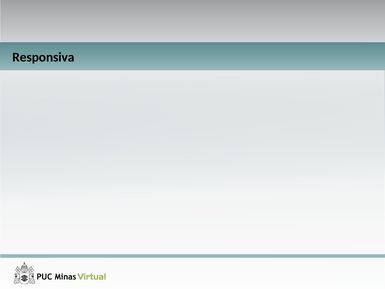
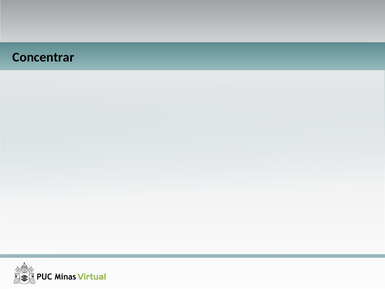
Responsiva: Responsiva -> Concentrar (43, 57)
